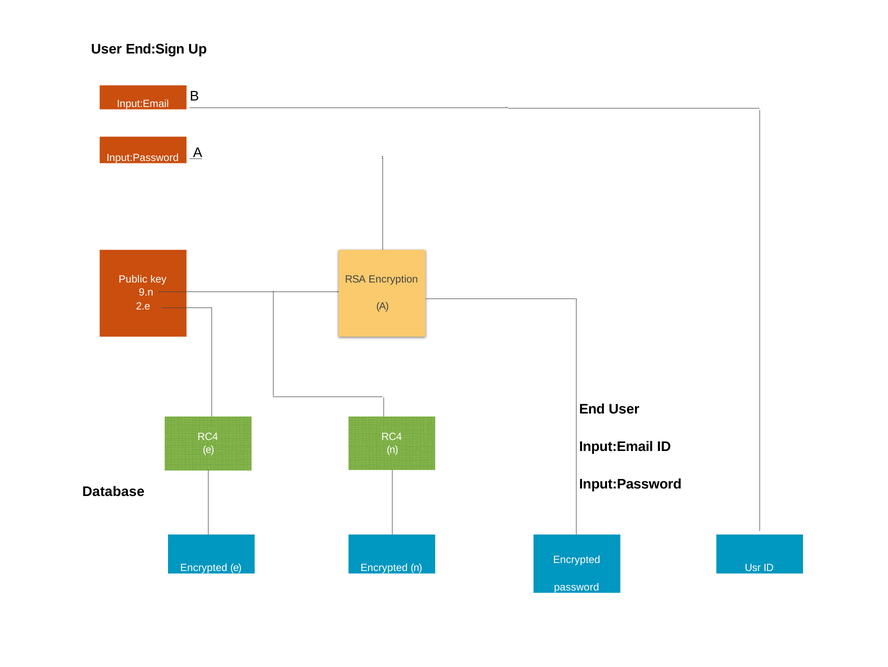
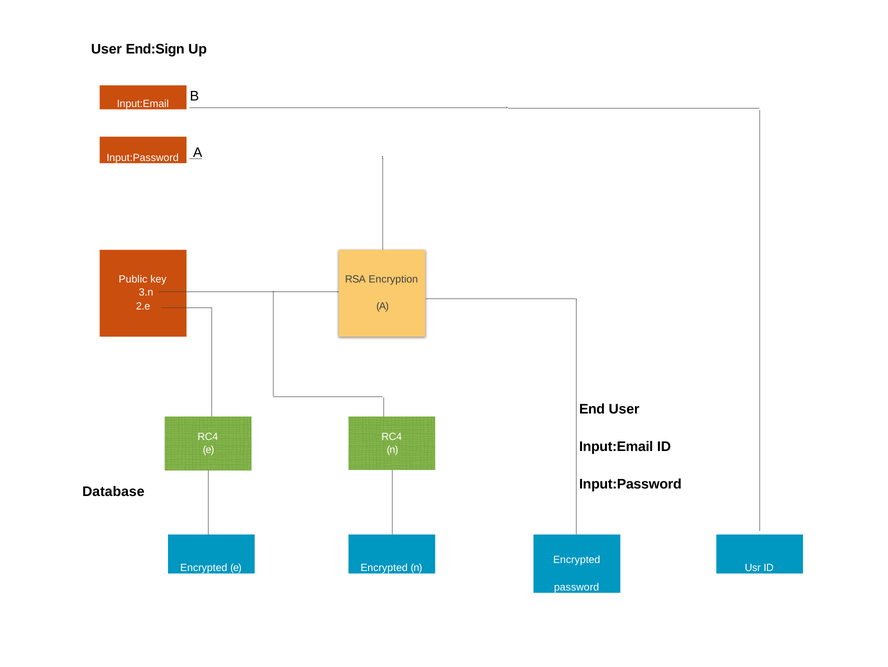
9.n: 9.n -> 3.n (146, 292)
